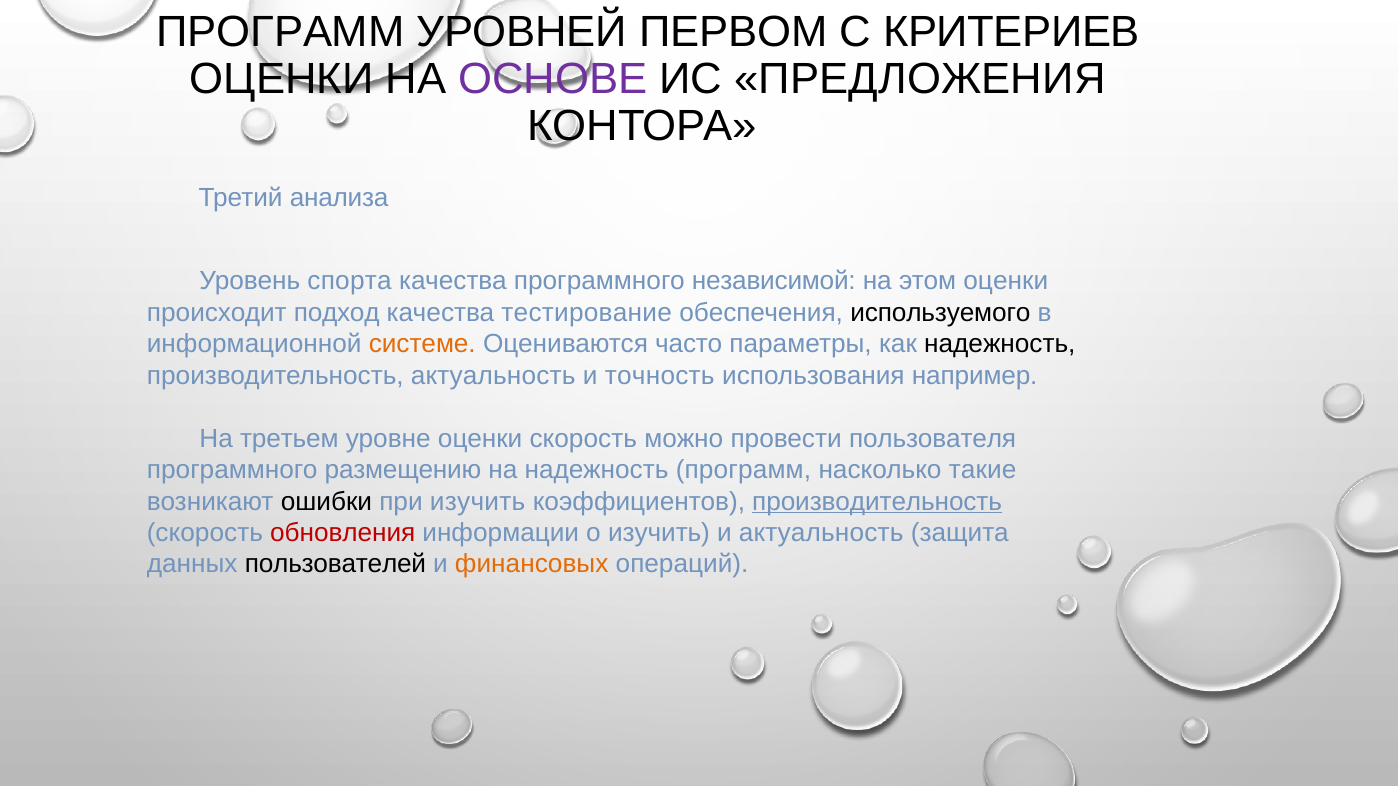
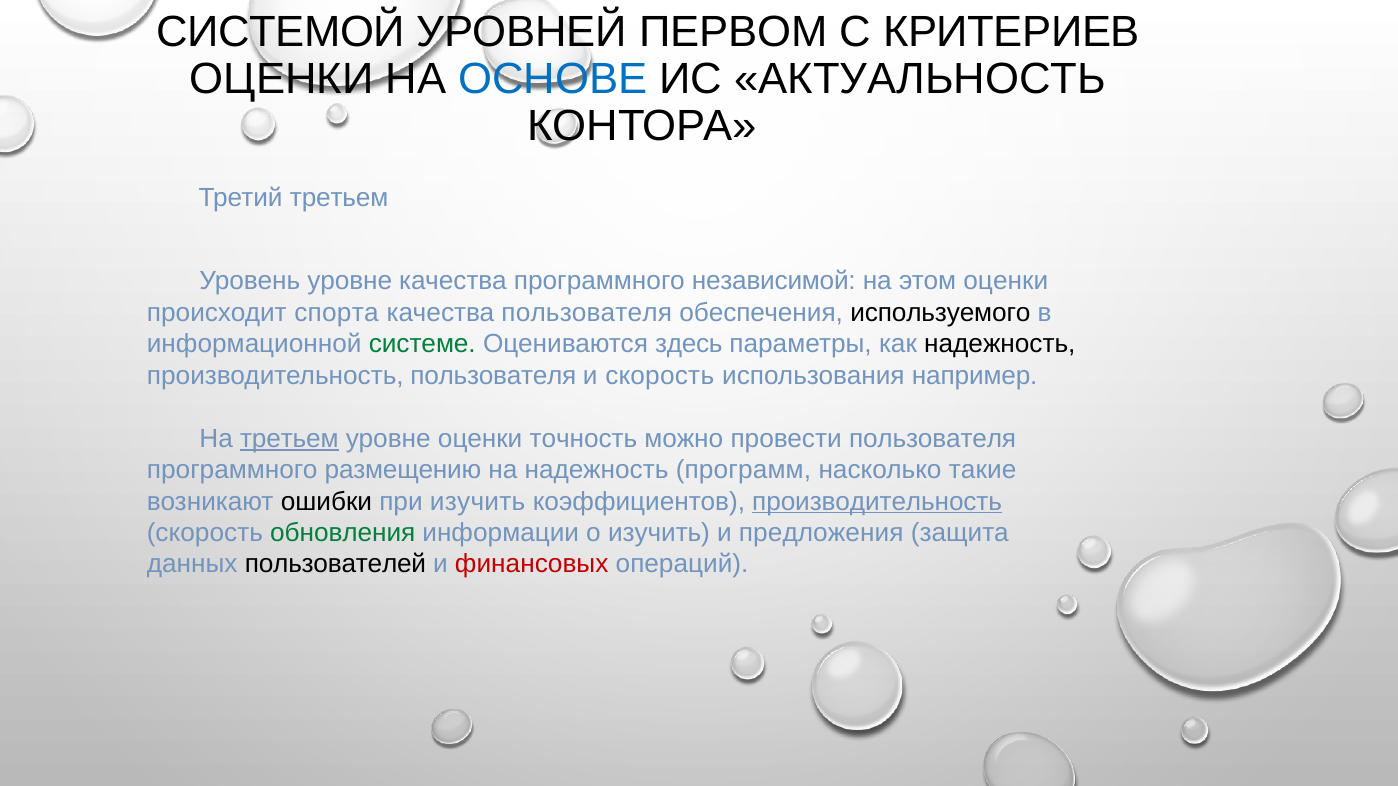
ПРОГРАММ: ПРОГРАММ -> СИСТЕМОЙ (281, 32)
ОСНОВЕ colour: purple -> blue (553, 79)
ПРЕДЛОЖЕНИЯ: ПРЕДЛОЖЕНИЯ -> АКТУАЛЬНОСТЬ (920, 79)
Третий анализа: анализа -> третьем (339, 198)
Уровень спорта: спорта -> уровне (350, 281)
подход: подход -> спорта (336, 313)
качества тестирование: тестирование -> пользователя (587, 313)
системе colour: orange -> green (422, 344)
часто: часто -> здесь (689, 344)
производительность актуальность: актуальность -> пользователя (493, 376)
и точность: точность -> скорость (660, 376)
третьем underline: none -> present (289, 439)
оценки скорость: скорость -> точность (583, 439)
обновления colour: red -> green (343, 533)
и актуальность: актуальность -> предложения (821, 533)
финансовых colour: orange -> red (532, 565)
